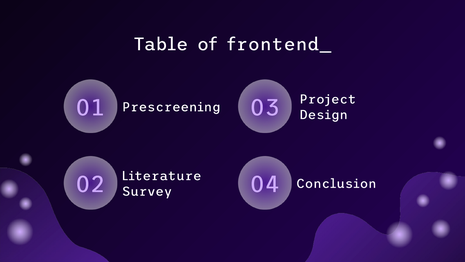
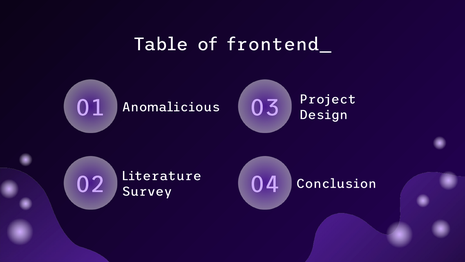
Prescreening: Prescreening -> Anomalicious (171, 107)
